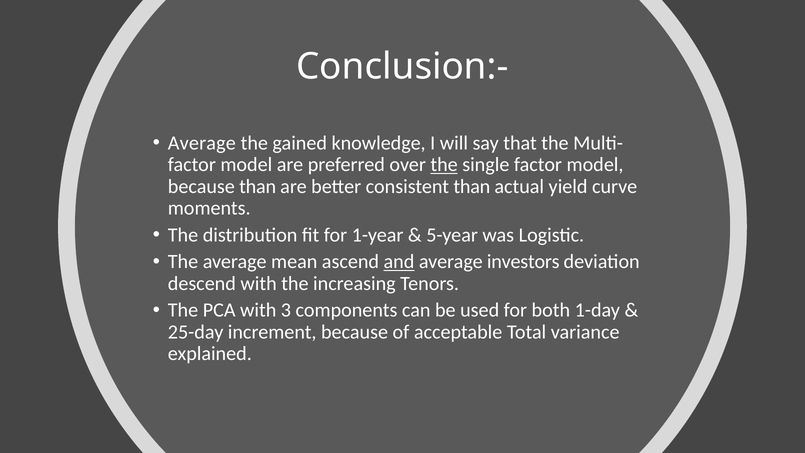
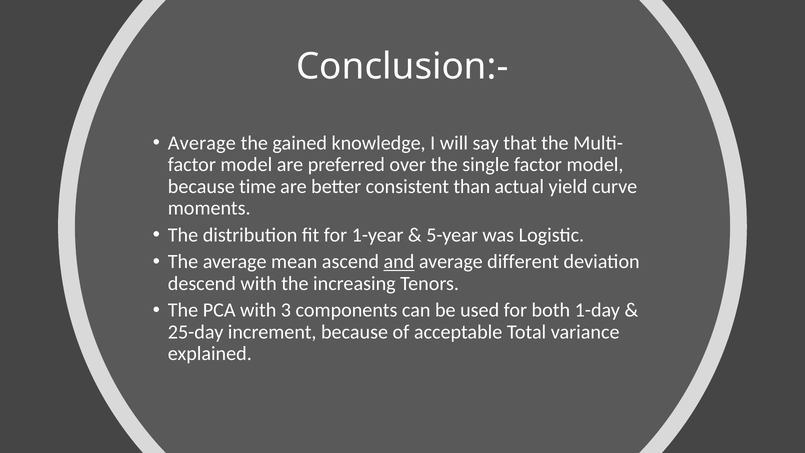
the underline: present -> none (444, 165)
because than: than -> time (258, 186)
investors: investors -> different (523, 262)
